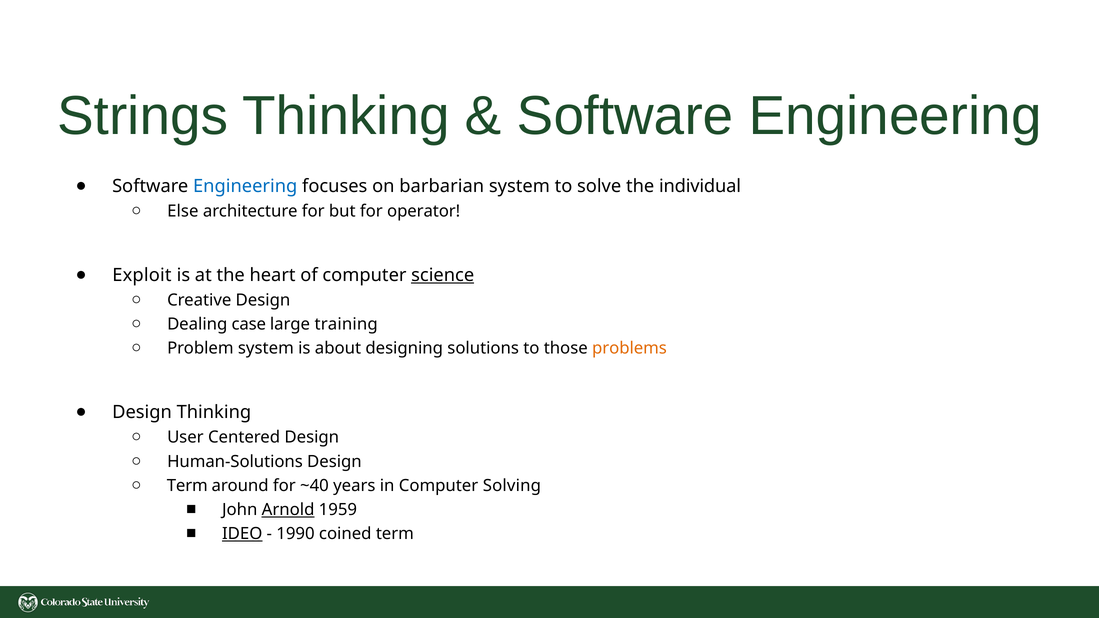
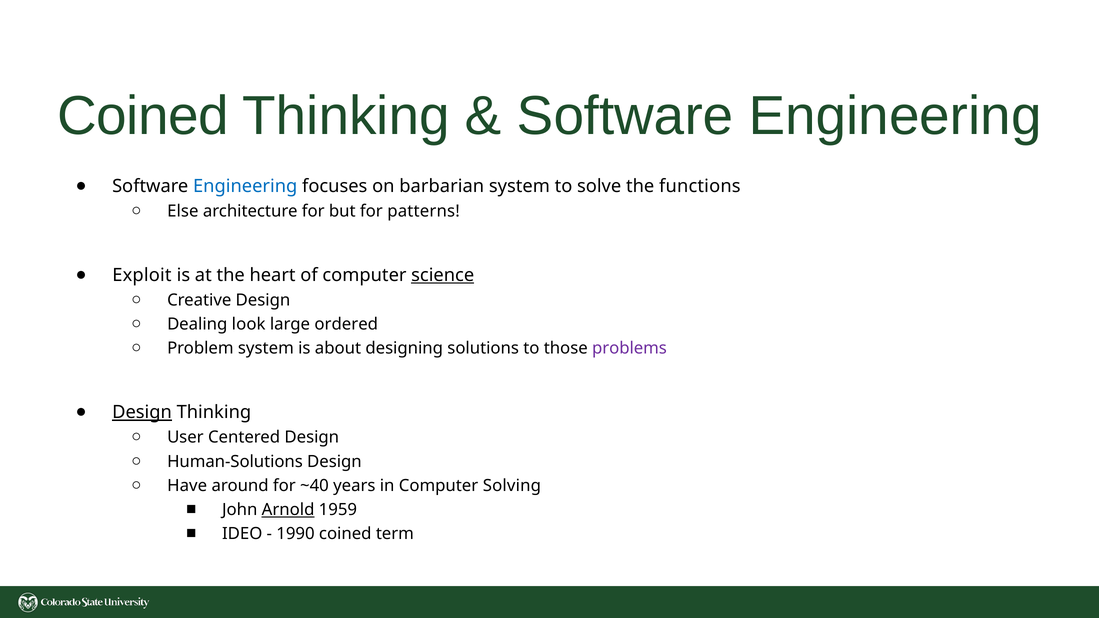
Strings: Strings -> Coined (143, 116)
individual: individual -> functions (700, 186)
operator: operator -> patterns (424, 211)
case: case -> look (249, 324)
training: training -> ordered (346, 324)
problems colour: orange -> purple (630, 348)
Design underline: none -> present (142, 413)
Term: Term -> Have (187, 486)
IDEO underline: present -> none (242, 534)
